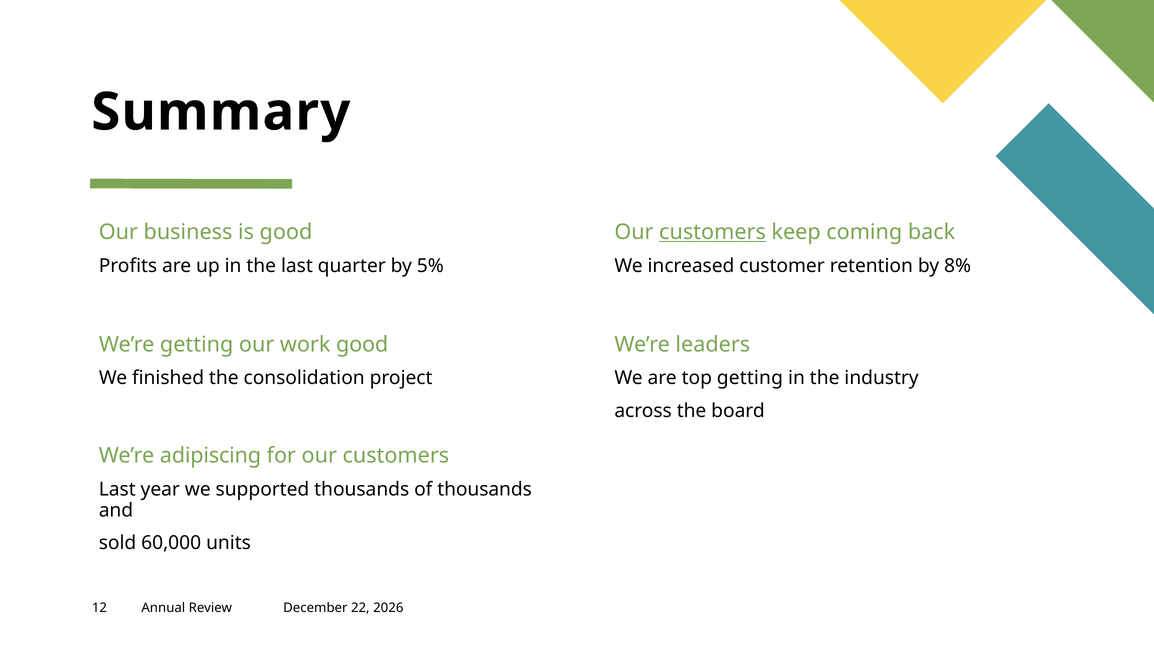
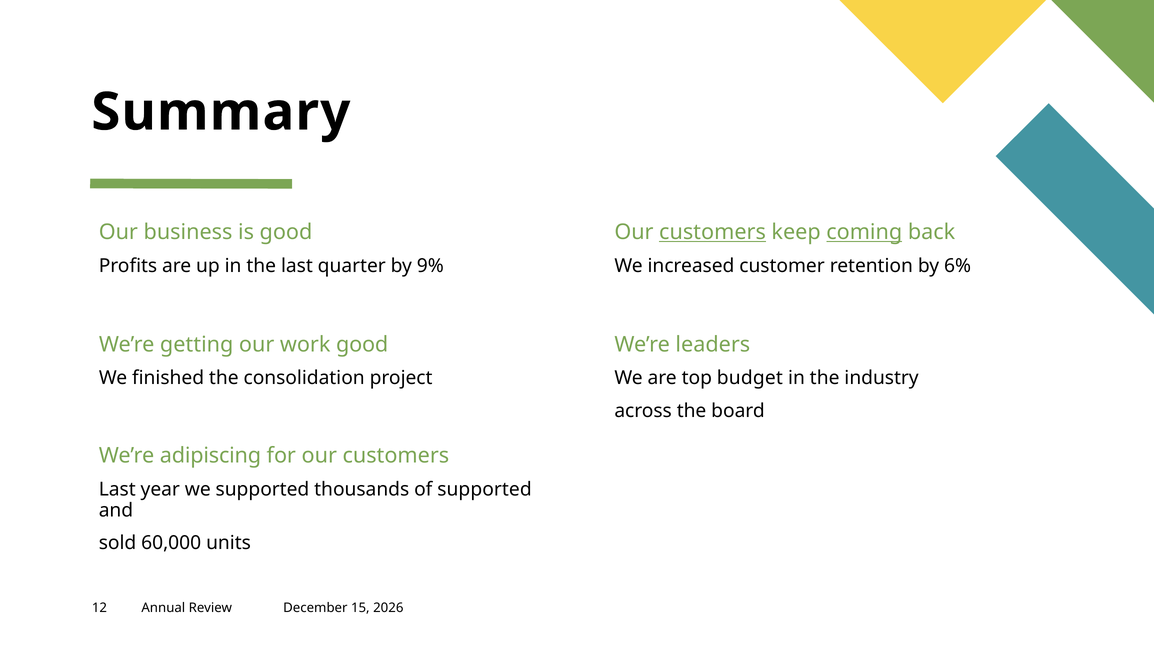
coming underline: none -> present (864, 232)
5%: 5% -> 9% (430, 266)
8%: 8% -> 6% (958, 266)
top getting: getting -> budget (750, 378)
of thousands: thousands -> supported (484, 490)
22: 22 -> 15 (360, 608)
